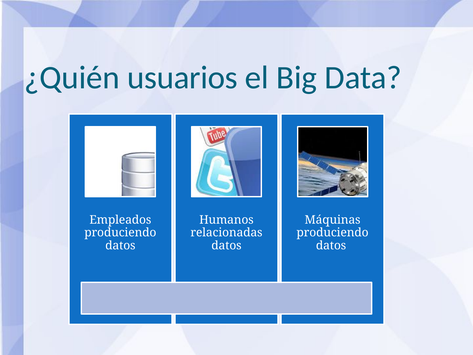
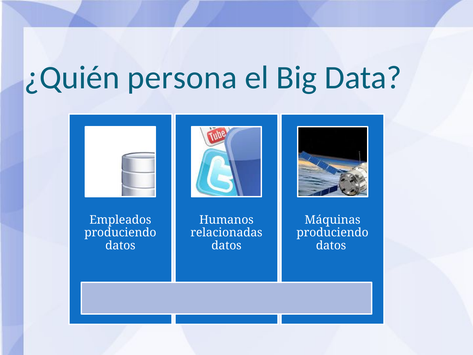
usuarios: usuarios -> persona (182, 77)
